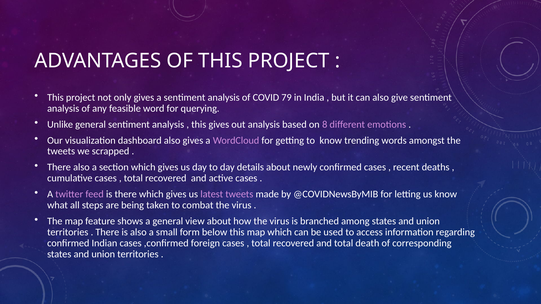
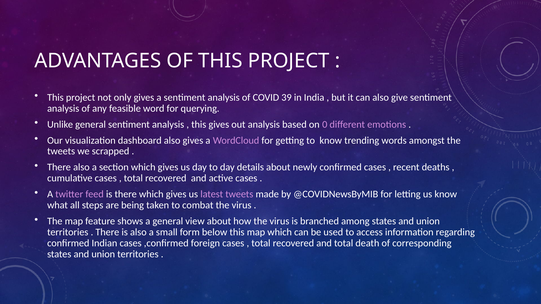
79: 79 -> 39 (287, 97)
8: 8 -> 0 (325, 124)
